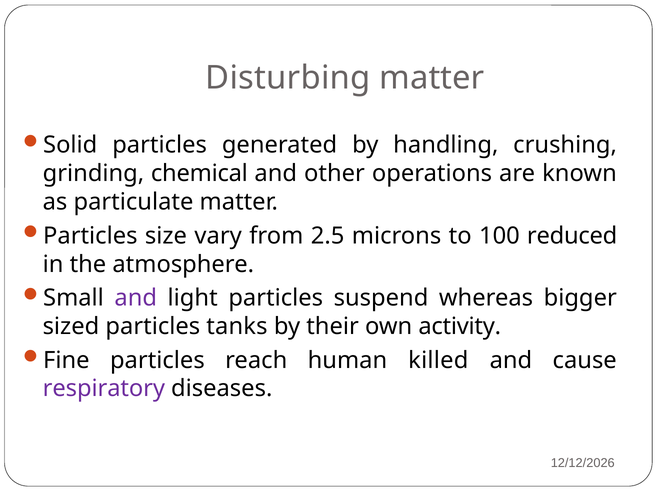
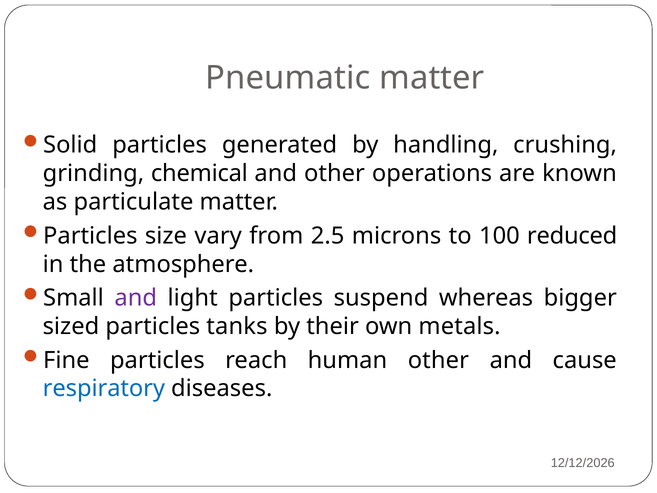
Disturbing: Disturbing -> Pneumatic (288, 78)
activity: activity -> metals (460, 326)
human killed: killed -> other (438, 360)
respiratory colour: purple -> blue (104, 388)
